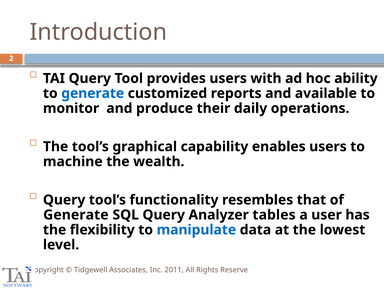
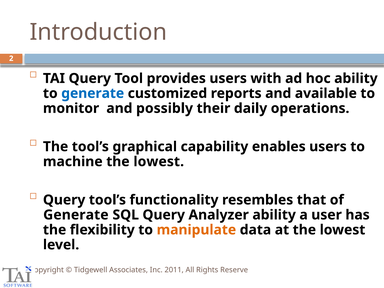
produce: produce -> possibly (165, 108)
wealth: wealth -> lowest (159, 162)
Analyzer tables: tables -> ability (274, 215)
manipulate colour: blue -> orange (196, 230)
